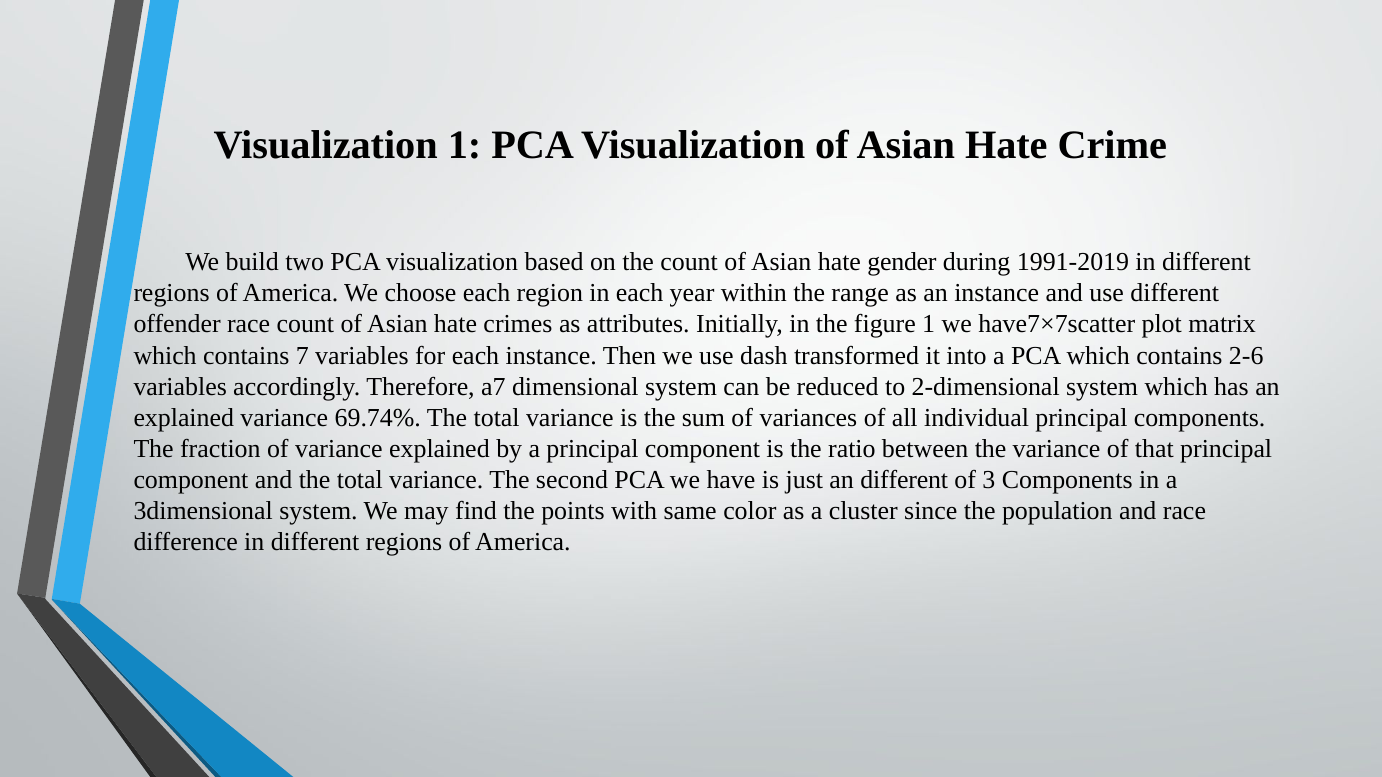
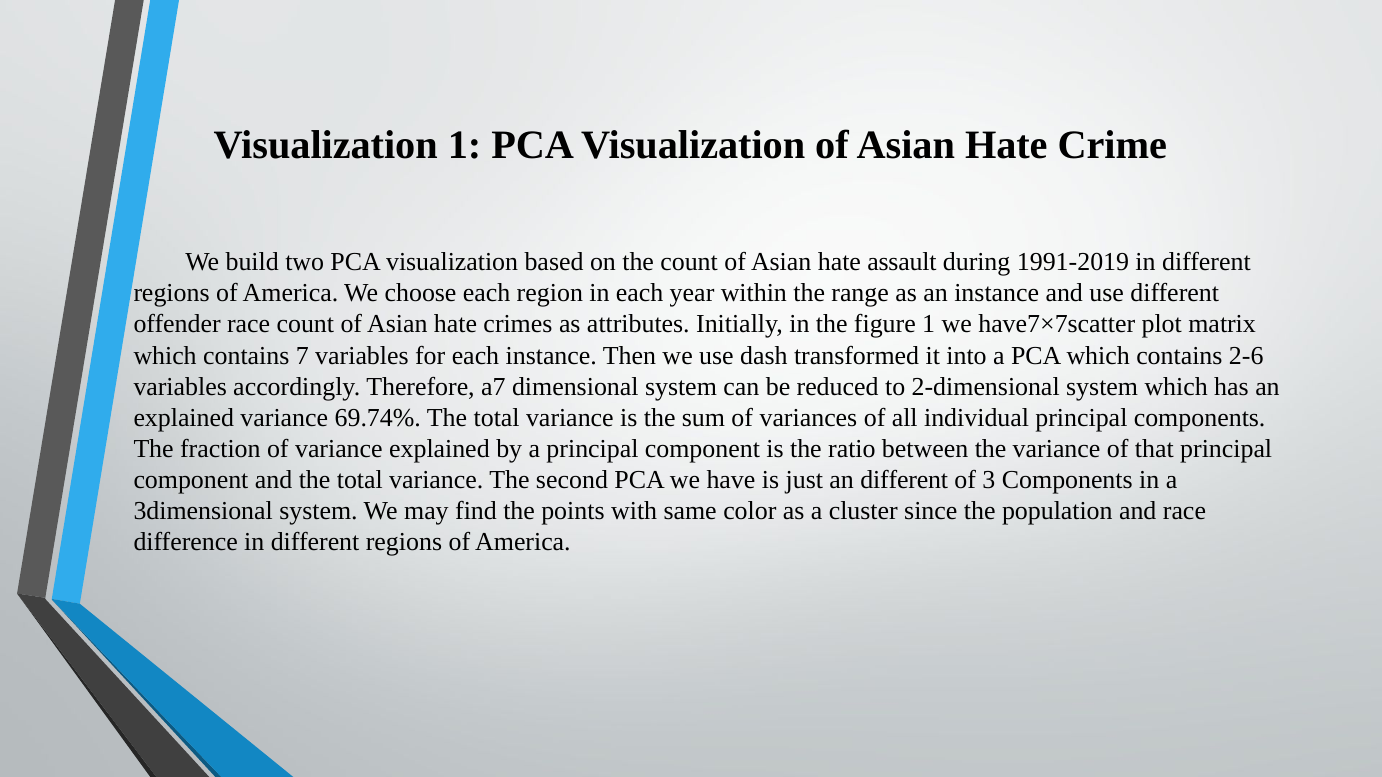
gender: gender -> assault (902, 262)
